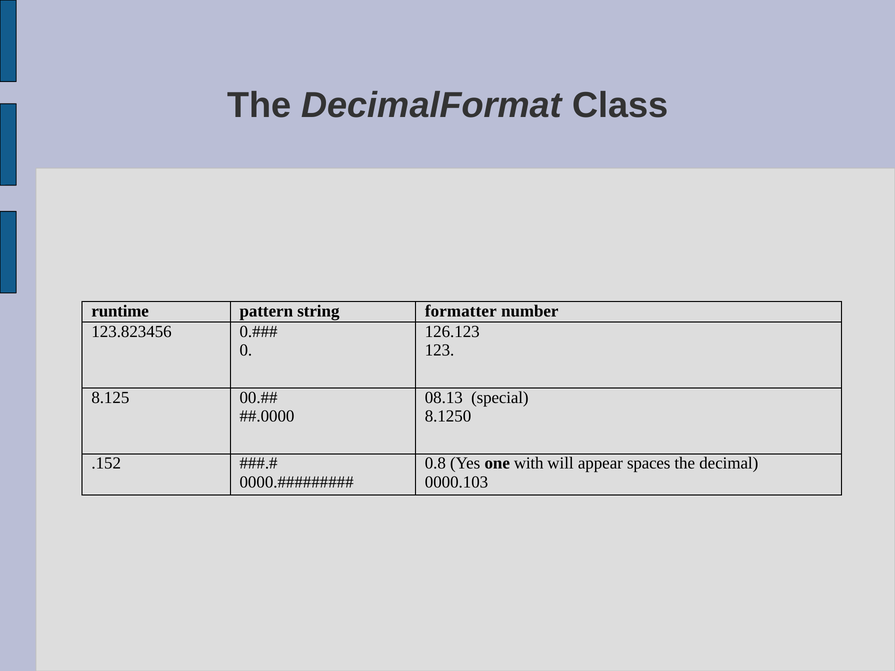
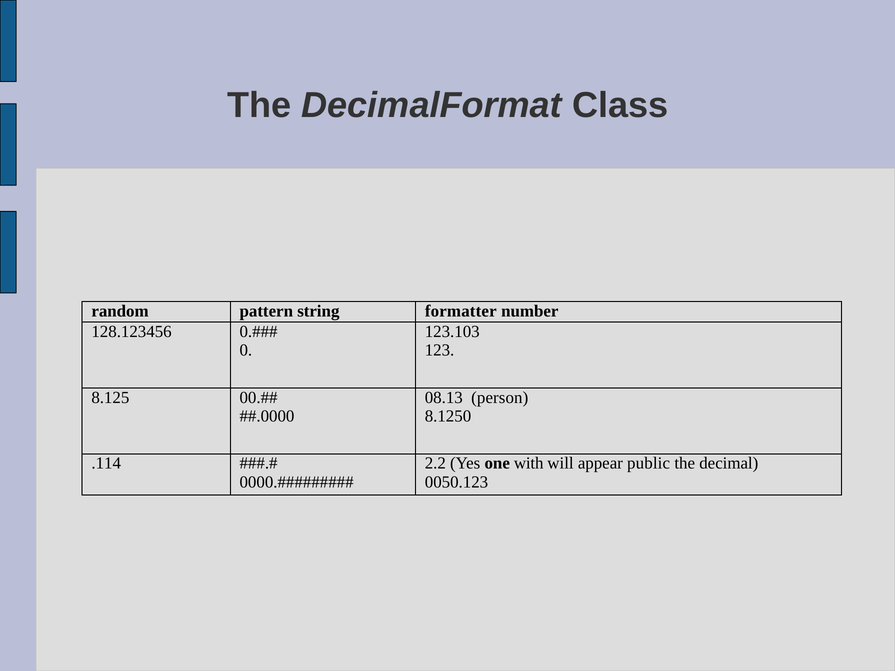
runtime: runtime -> random (120, 311)
123.823456: 123.823456 -> 128.123456 (132, 332)
126.123: 126.123 -> 123.103 (452, 332)
special: special -> person (500, 398)
.152: .152 -> .114 (106, 463)
0.8: 0.8 -> 2.2 (435, 463)
spaces: spaces -> public (649, 463)
0000.103: 0000.103 -> 0050.123 (456, 482)
